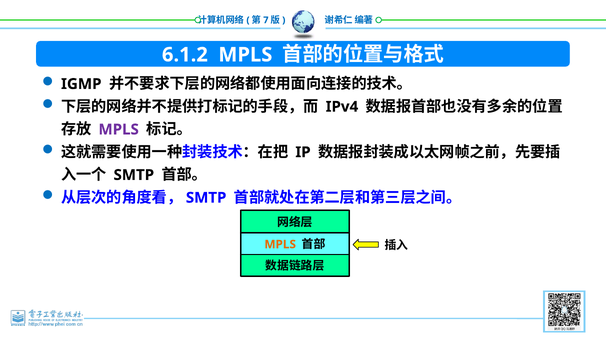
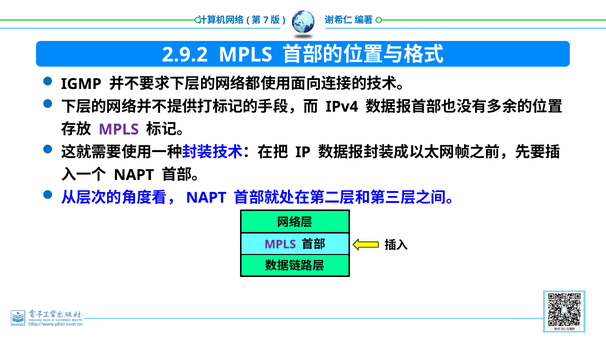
6.1.2: 6.1.2 -> 2.9.2 (185, 55)
SMTP: SMTP -> NAPT (134, 175)
SMTP: SMTP -> NAPT (206, 198)
MPLS colour: orange -> purple (280, 244)
